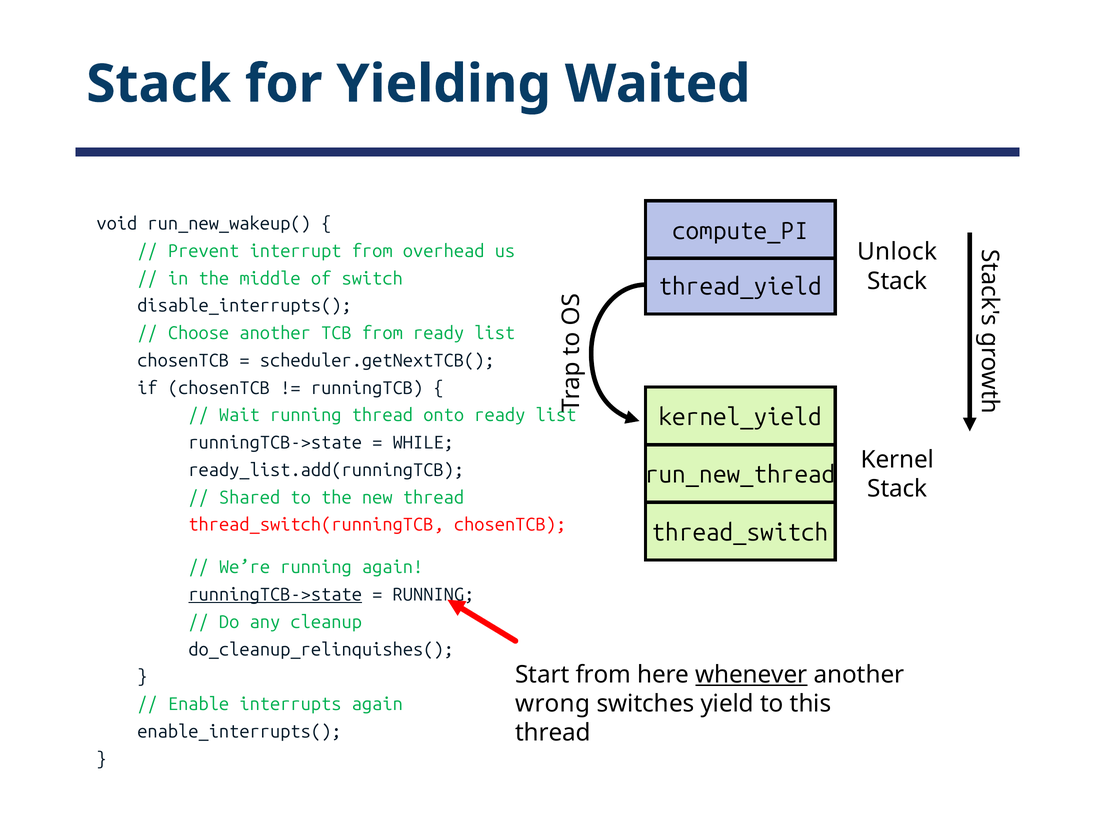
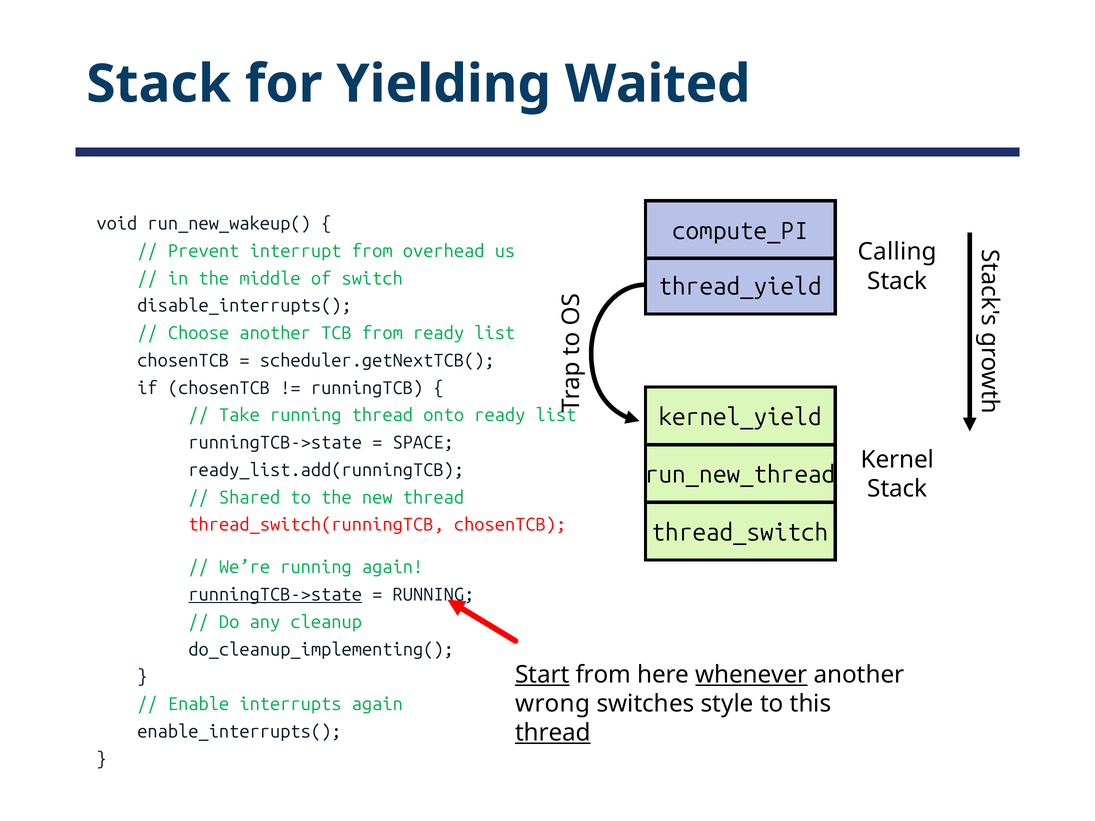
Unlock: Unlock -> Calling (897, 252)
Wait: Wait -> Take (239, 416)
WHILE: WHILE -> SPACE (423, 443)
do_cleanup_relinquishes(: do_cleanup_relinquishes( -> do_cleanup_implementing( (321, 650)
Start underline: none -> present (542, 675)
yield: yield -> style (727, 704)
thread underline: none -> present (553, 733)
